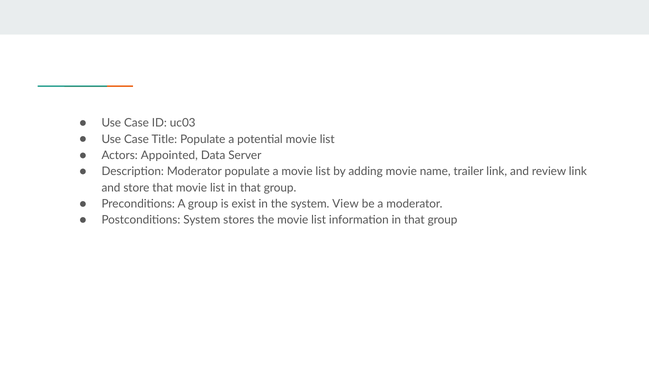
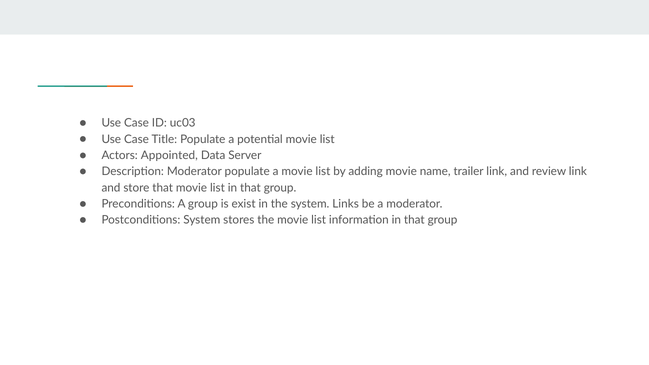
View: View -> Links (346, 204)
